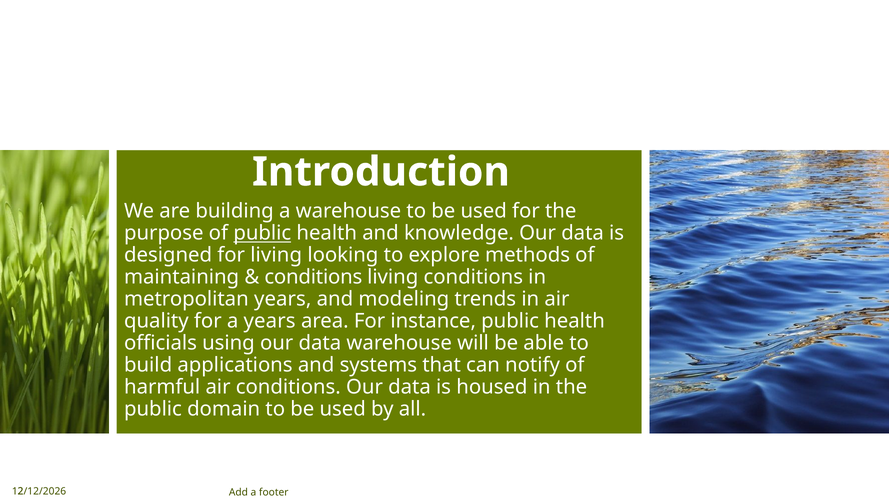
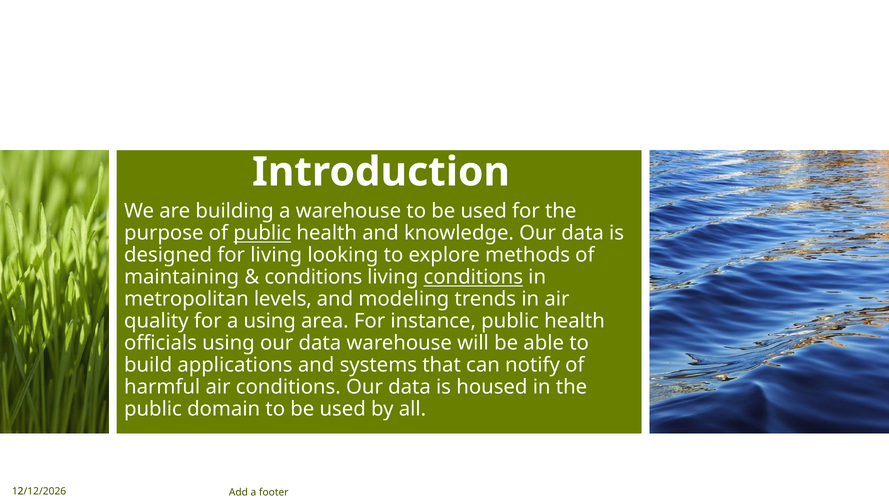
conditions underline: none -> present (473, 277)
metropolitan years: years -> levels (283, 299)
a years: years -> using (270, 321)
